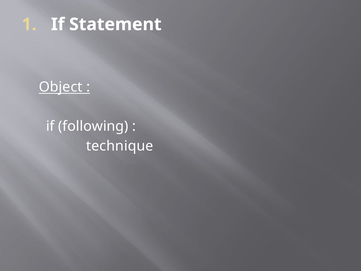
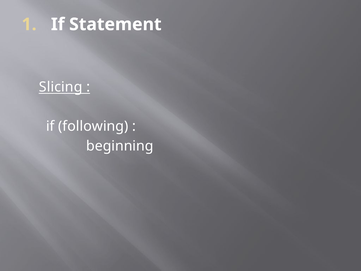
Object: Object -> Slicing (61, 87)
technique: technique -> beginning (120, 146)
